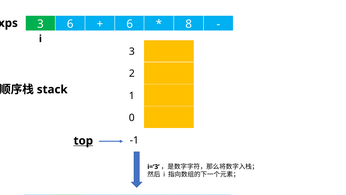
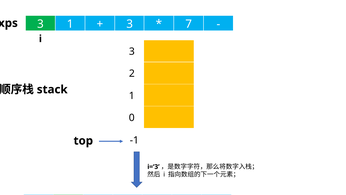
3 6: 6 -> 1 (70, 24)
6: 6 -> 3 (130, 24)
8: 8 -> 7 (189, 24)
top underline: present -> none (83, 141)
